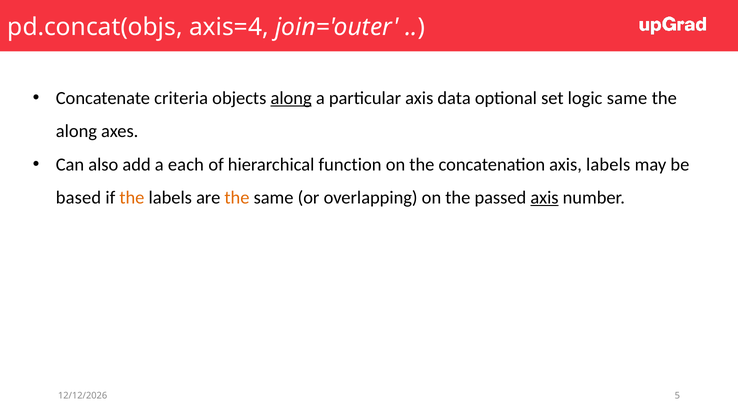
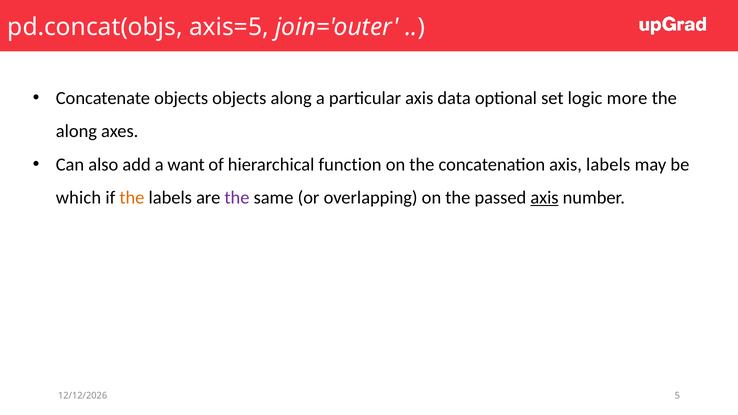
axis=4: axis=4 -> axis=5 (229, 27)
Concatenate criteria: criteria -> objects (181, 98)
along underline: present -> none (291, 98)
logic same: same -> more (627, 98)
each: each -> want (186, 165)
based: based -> which (78, 198)
the colour: orange -> purple (237, 198)
